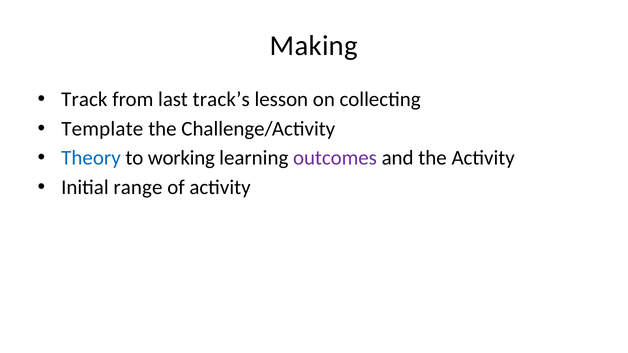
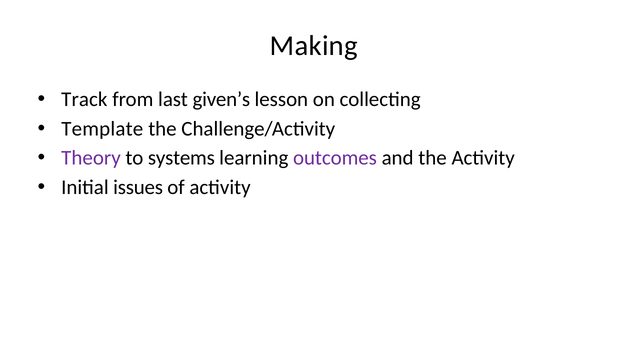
track’s: track’s -> given’s (221, 100)
Theory colour: blue -> purple (91, 158)
working: working -> systems (181, 158)
range: range -> issues (138, 187)
